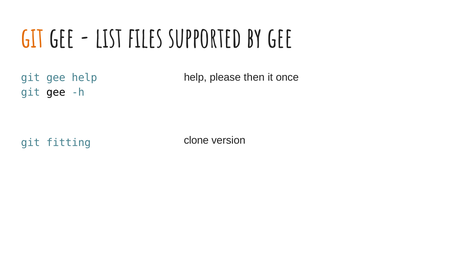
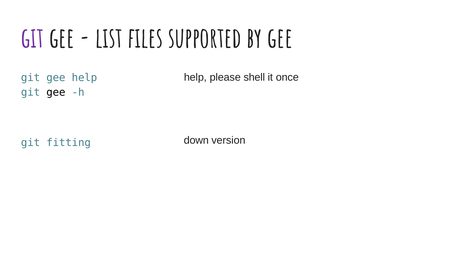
git colour: orange -> purple (32, 39)
then: then -> shell (254, 77)
clone: clone -> down (196, 140)
